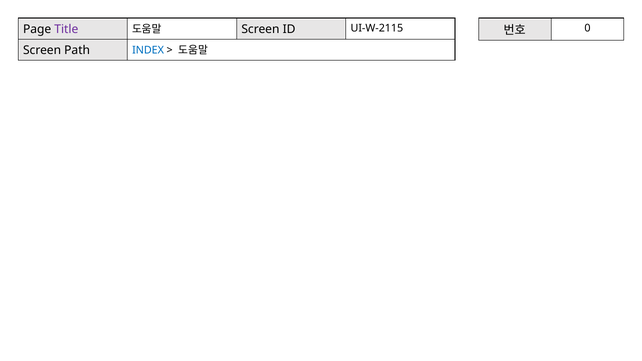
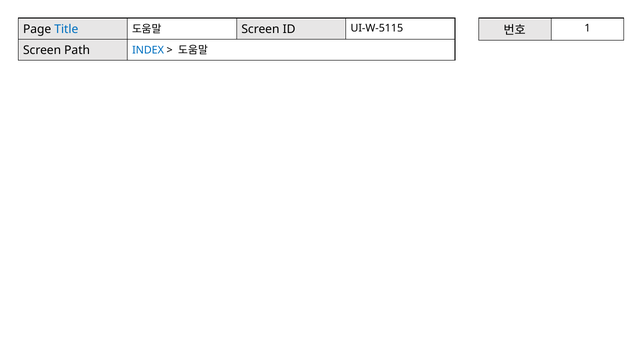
0: 0 -> 1 (587, 28)
Title colour: purple -> blue (66, 29)
UI-W-2115: UI-W-2115 -> UI-W-5115 (377, 28)
